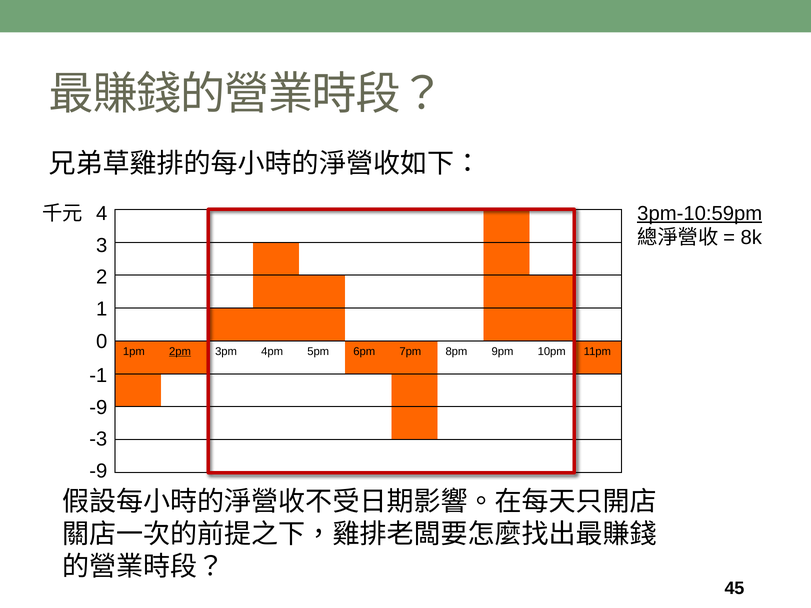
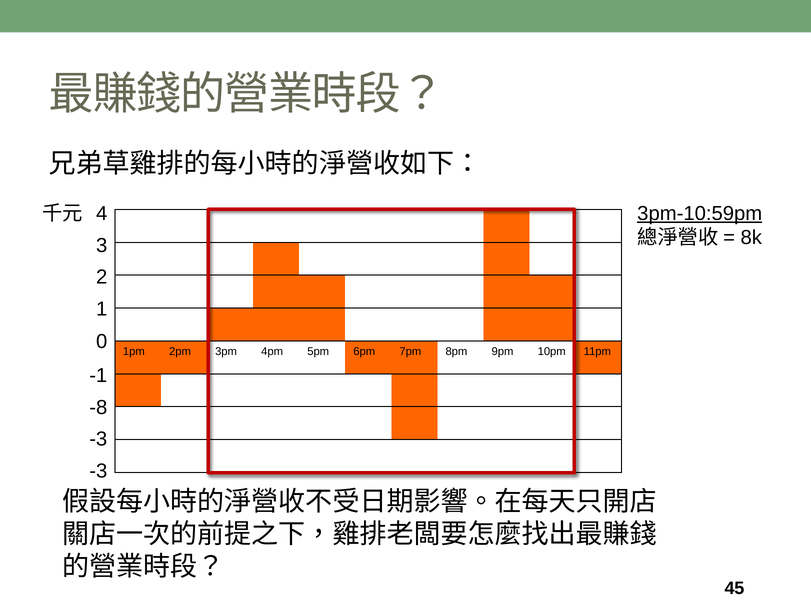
2pm underline: present -> none (180, 352)
-9: -9 -> -8 (98, 408)
-9: -9 -> -3 (98, 471)
